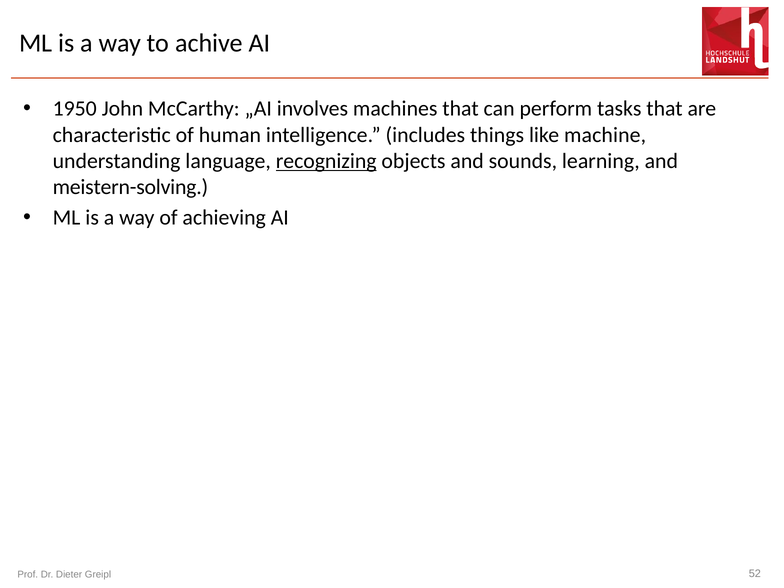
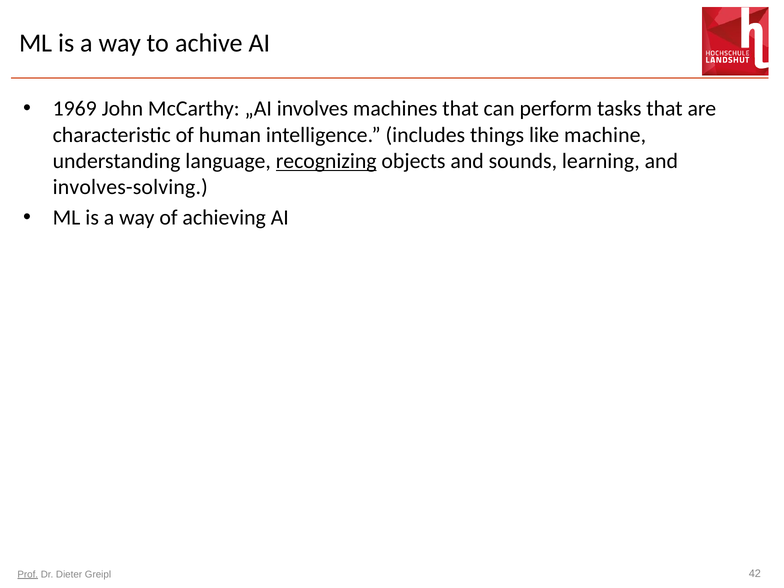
1950: 1950 -> 1969 (75, 109)
meistern-solving: meistern-solving -> involves-solving (130, 187)
Prof underline: none -> present (28, 574)
52: 52 -> 42 (755, 574)
